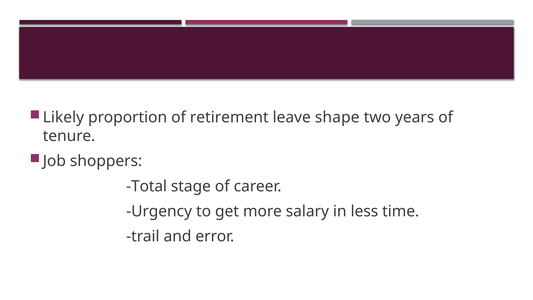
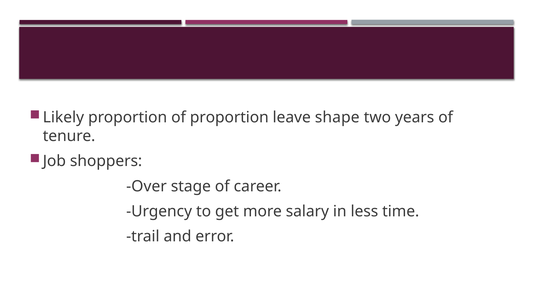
of retirement: retirement -> proportion (229, 117)
Total: Total -> Over (146, 186)
